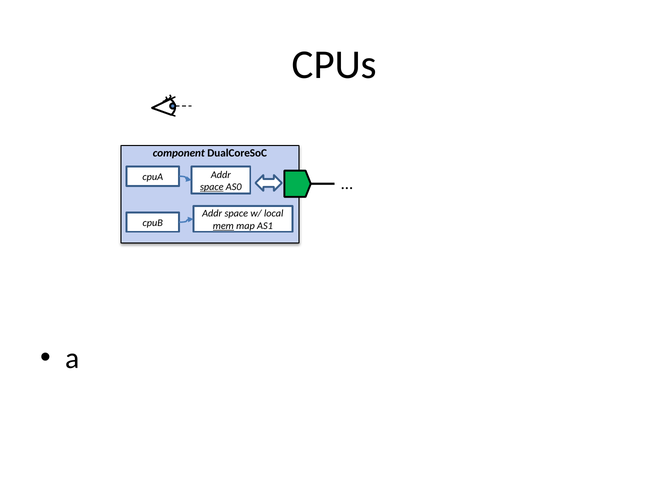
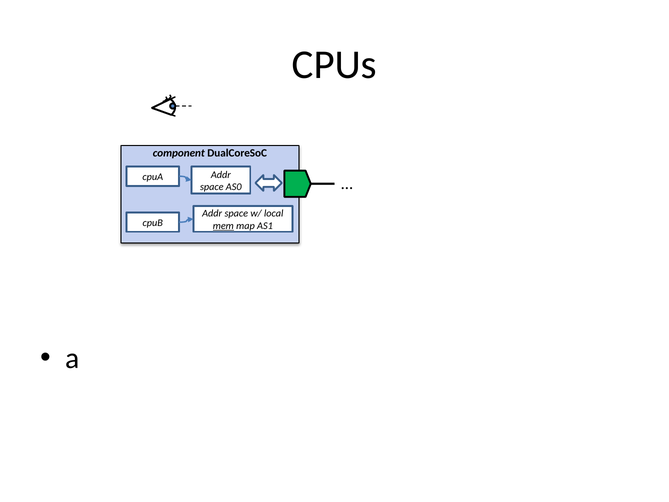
space underline: present -> none (212, 187)
